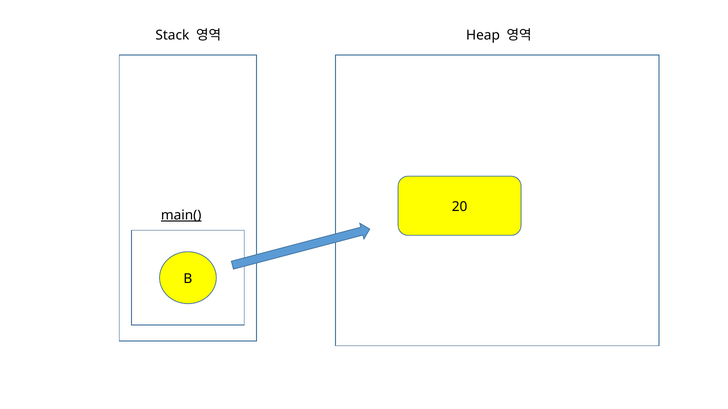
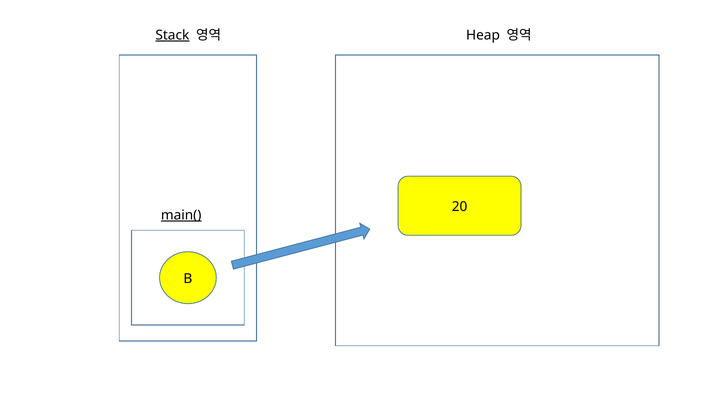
Stack underline: none -> present (172, 35)
